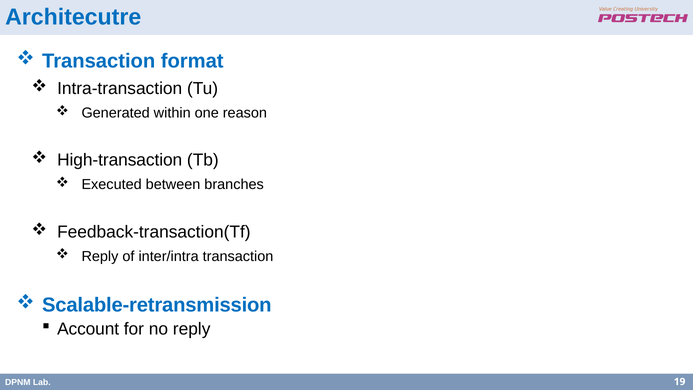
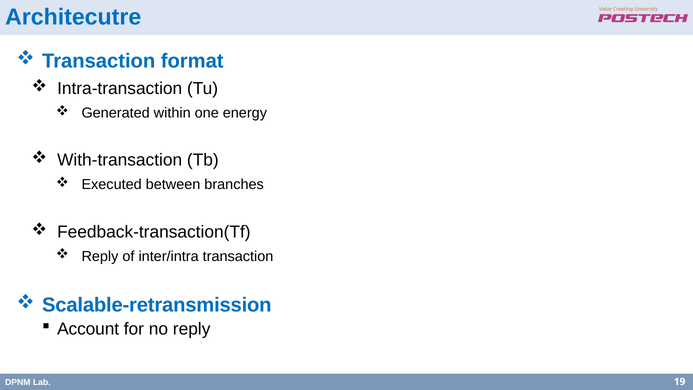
reason: reason -> energy (245, 113)
High-transaction: High-transaction -> With-transaction (120, 160)
